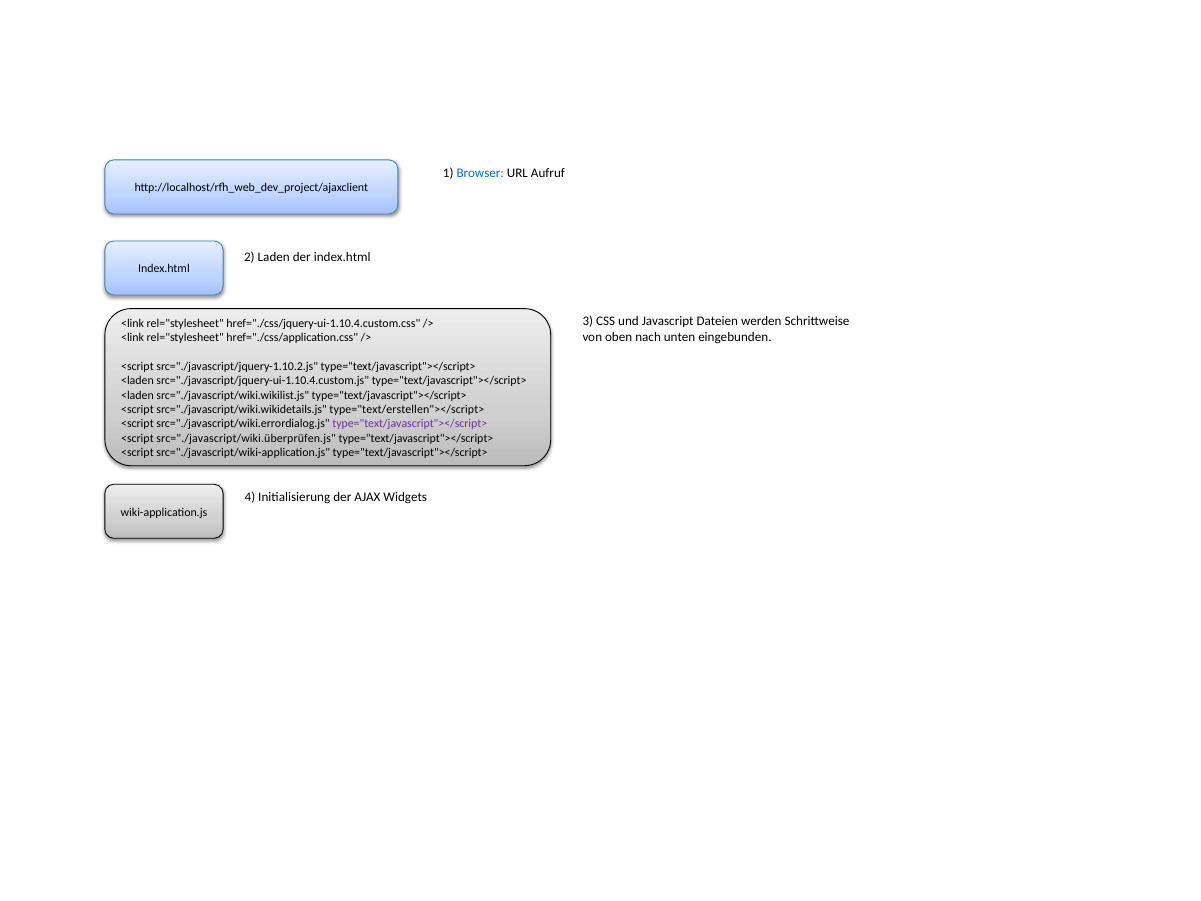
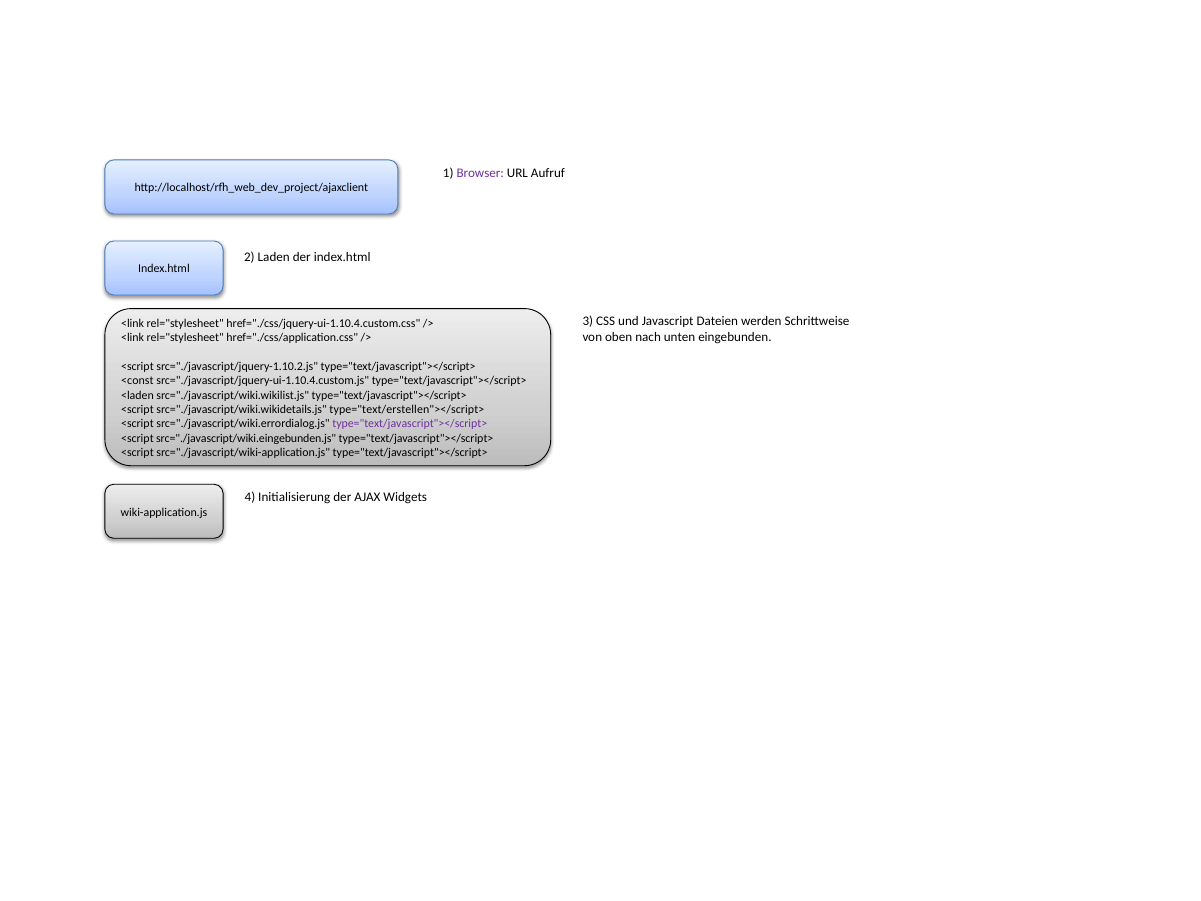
Browser colour: blue -> purple (480, 173)
<laden: <laden -> <const (137, 381)
src="./javascript/wiki.überprüfen.js: src="./javascript/wiki.überprüfen.js -> src="./javascript/wiki.eingebunden.js (246, 438)
